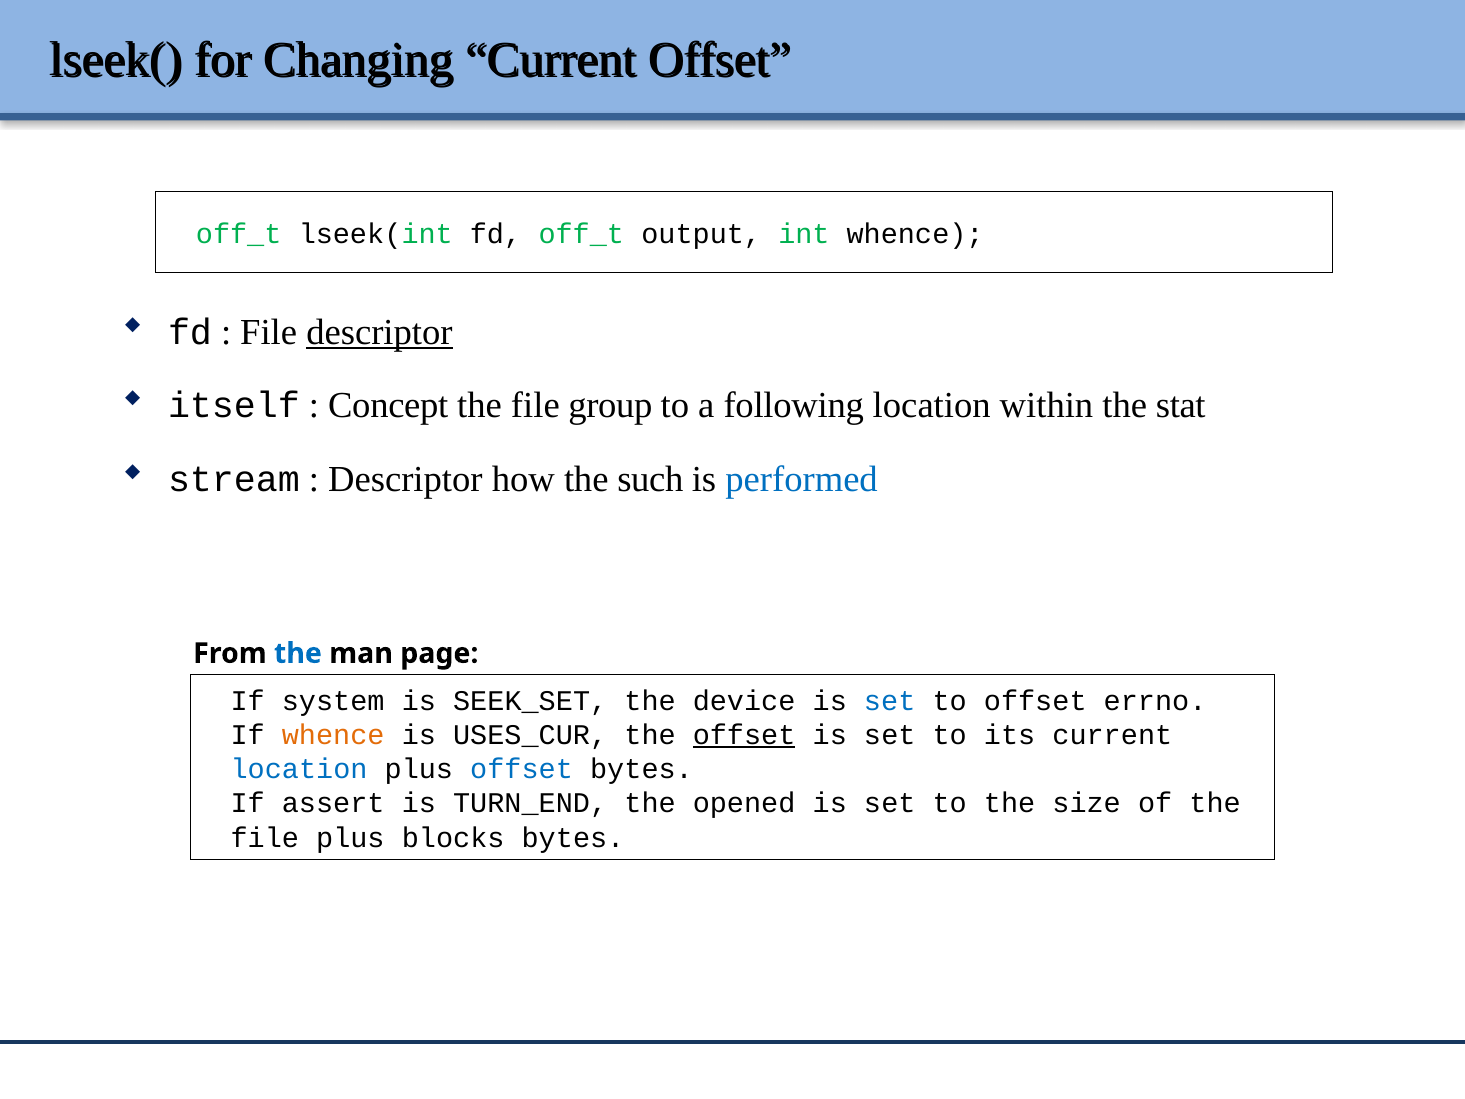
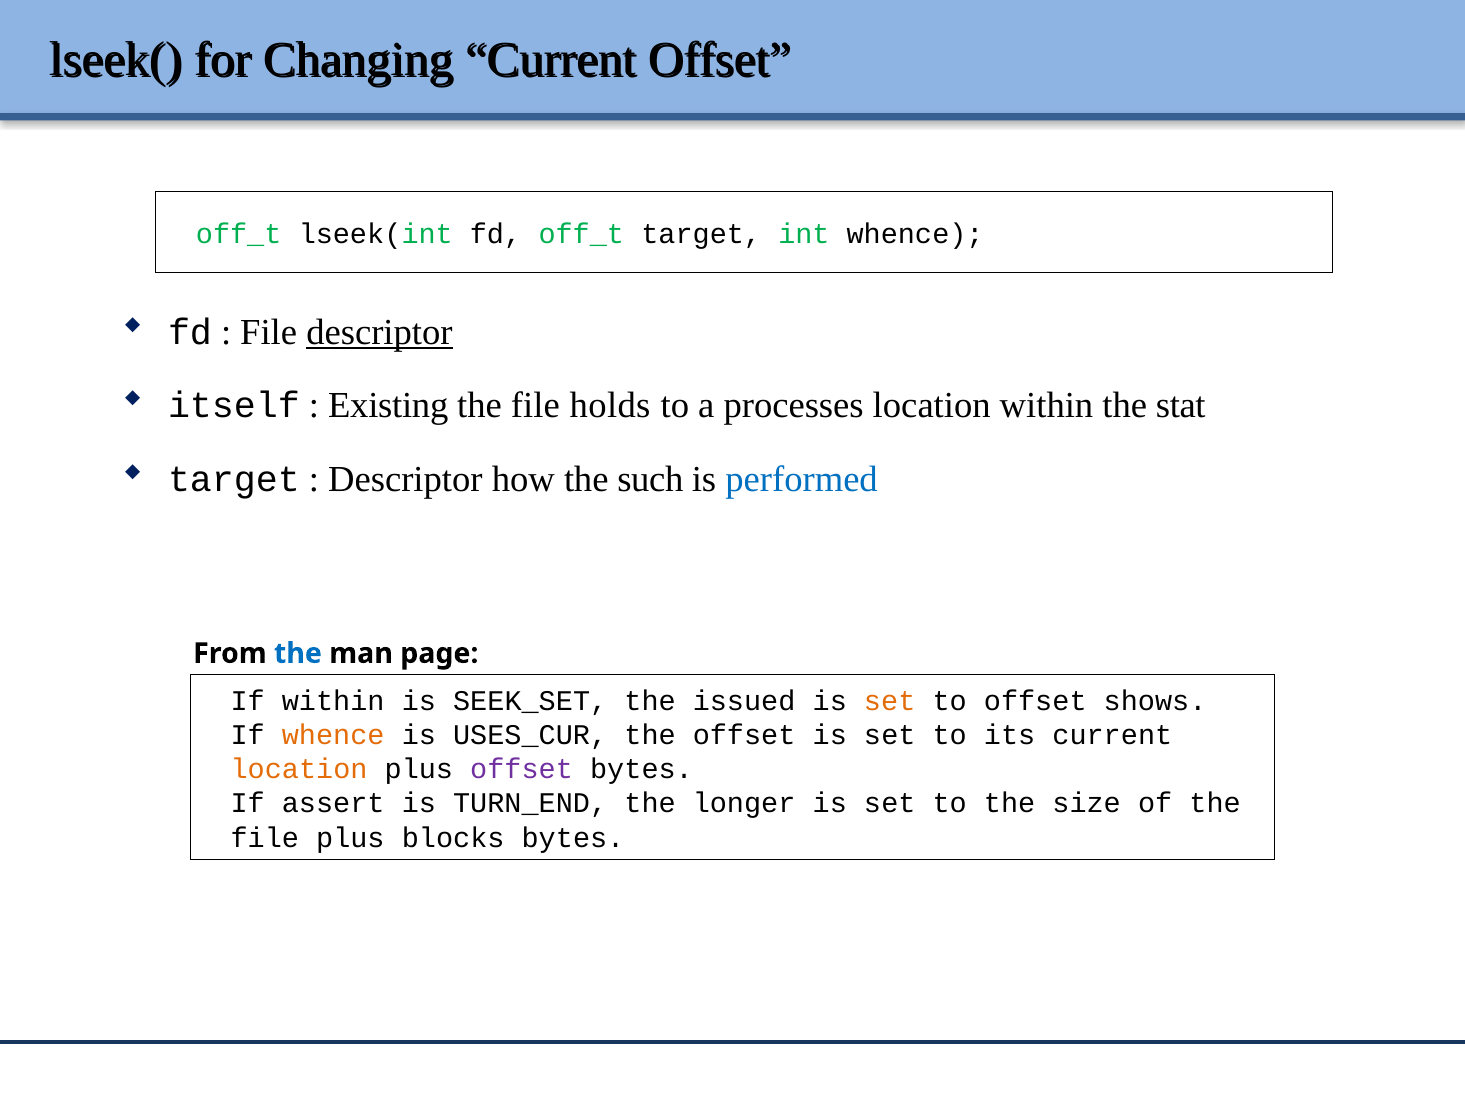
off_t output: output -> target (701, 234)
Concept: Concept -> Existing (388, 406)
group: group -> holds (610, 406)
following: following -> processes (794, 406)
stream: stream -> target (234, 479)
If system: system -> within (333, 701)
device: device -> issued (744, 701)
set colour: blue -> orange (890, 701)
errno: errno -> shows (1155, 701)
offset underline: present -> none (744, 735)
location colour: blue -> orange (299, 769)
offset colour: blue -> purple (522, 769)
opened: opened -> longer (744, 803)
